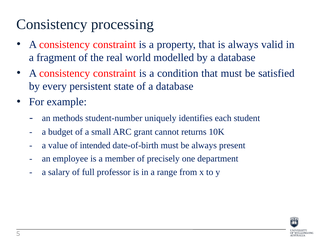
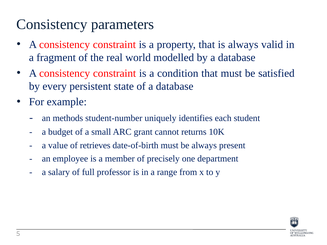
processing: processing -> parameters (123, 24)
intended: intended -> retrieves (95, 145)
